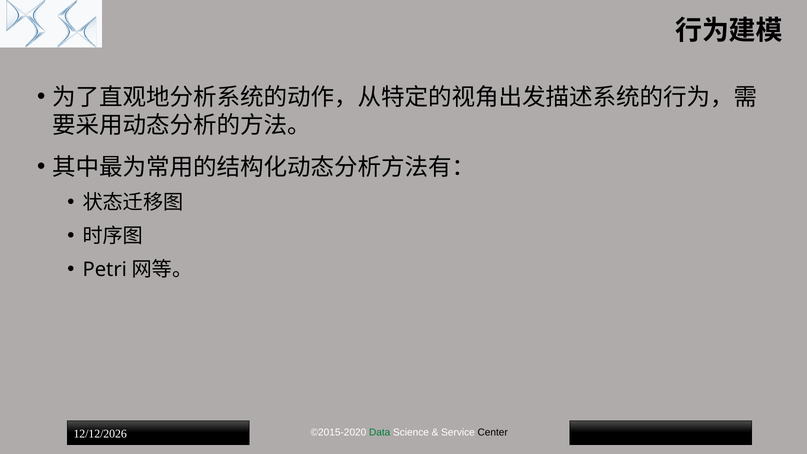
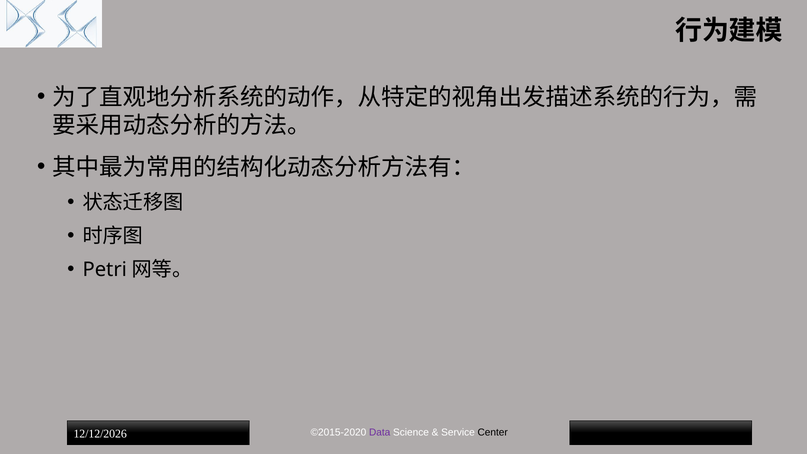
Data colour: green -> purple (380, 432)
